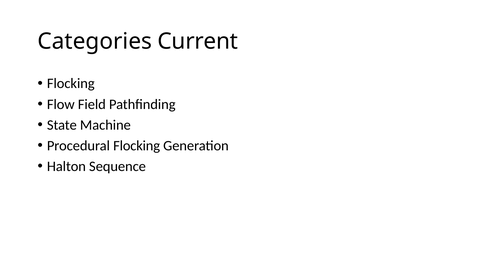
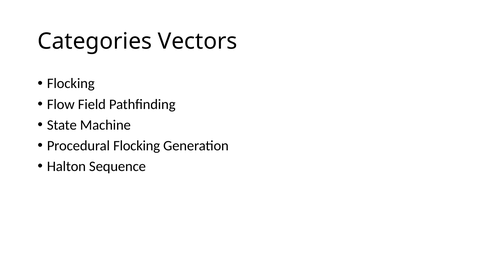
Current: Current -> Vectors (198, 41)
